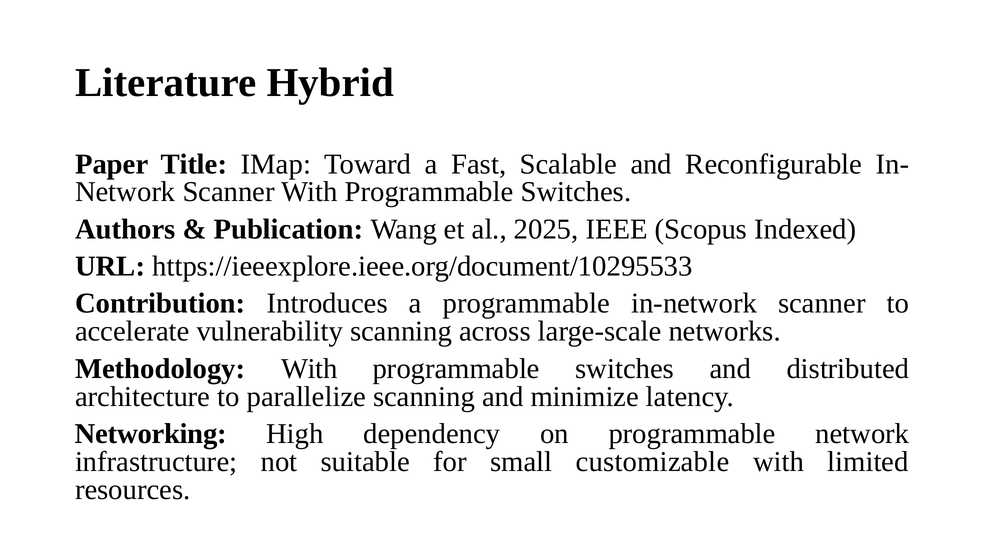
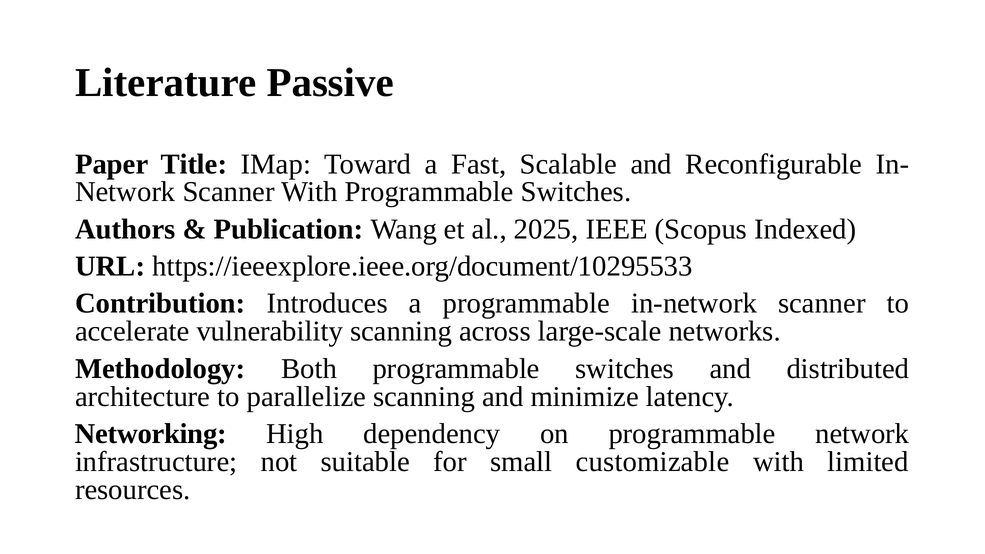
Hybrid: Hybrid -> Passive (330, 83)
Methodology With: With -> Both (309, 369)
